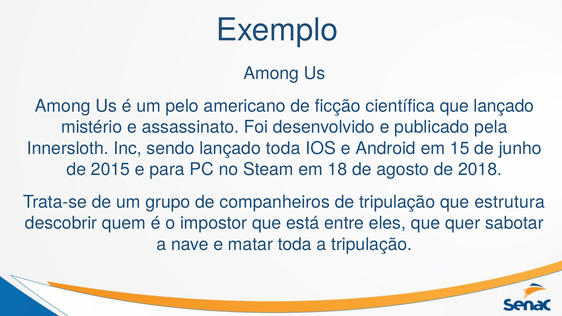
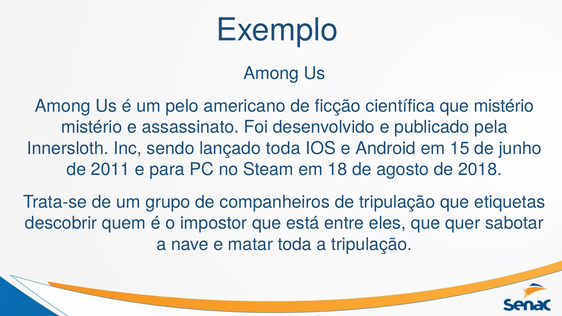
que lançado: lançado -> mistério (504, 106)
2015: 2015 -> 2011 (110, 169)
estrutura: estrutura -> etiquetas (510, 202)
